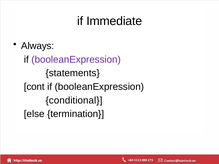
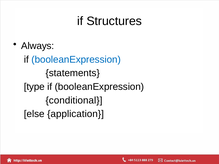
Immediate: Immediate -> Structures (114, 21)
booleanExpression colour: purple -> blue (76, 60)
cont: cont -> type (34, 87)
termination: termination -> application (76, 114)
